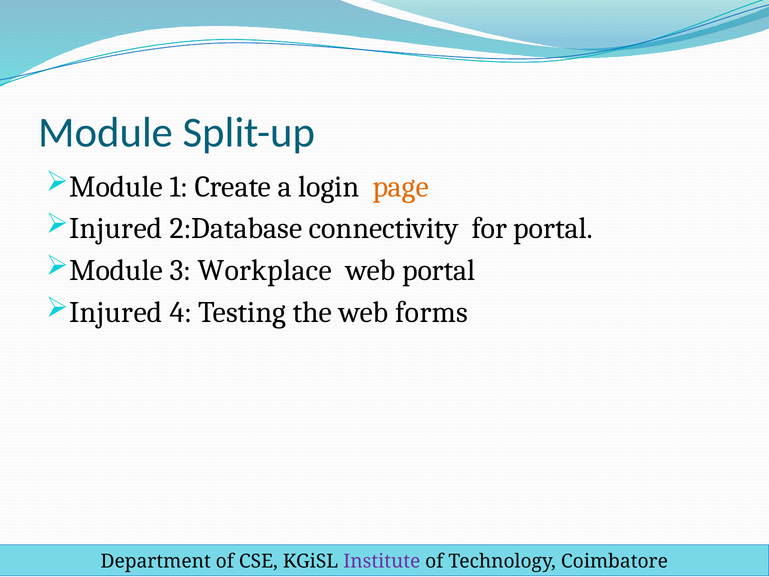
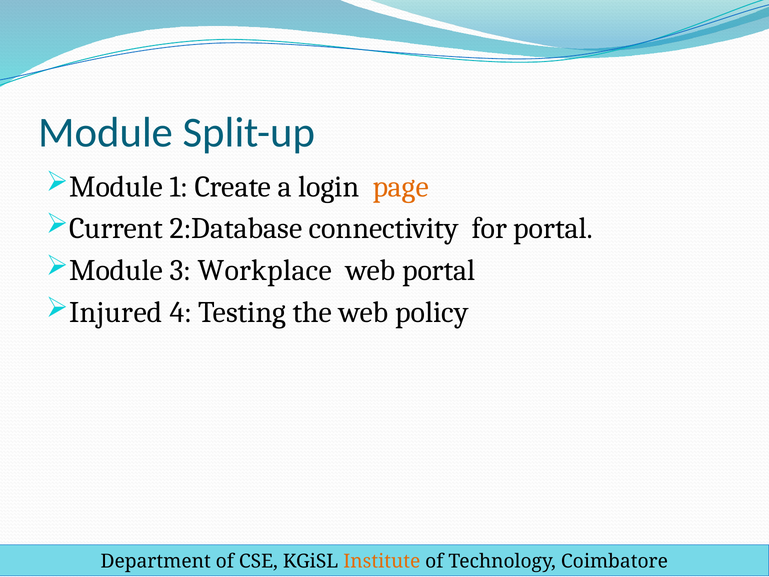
Injured: Injured -> Current (116, 228)
forms: forms -> policy (432, 312)
Institute colour: purple -> orange (382, 561)
